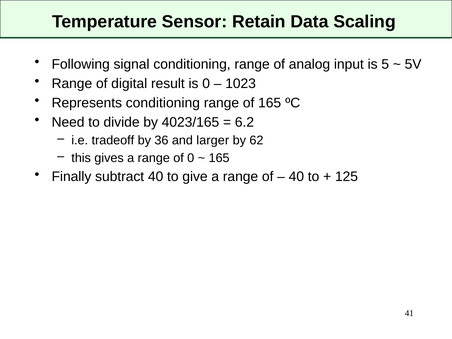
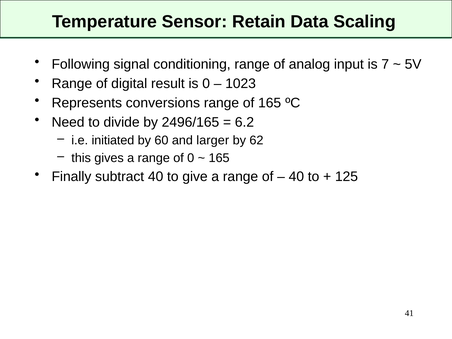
5: 5 -> 7 (385, 64)
Represents conditioning: conditioning -> conversions (163, 103)
4023/165: 4023/165 -> 2496/165 (190, 122)
tradeoff: tradeoff -> initiated (113, 140)
36: 36 -> 60 (161, 140)
